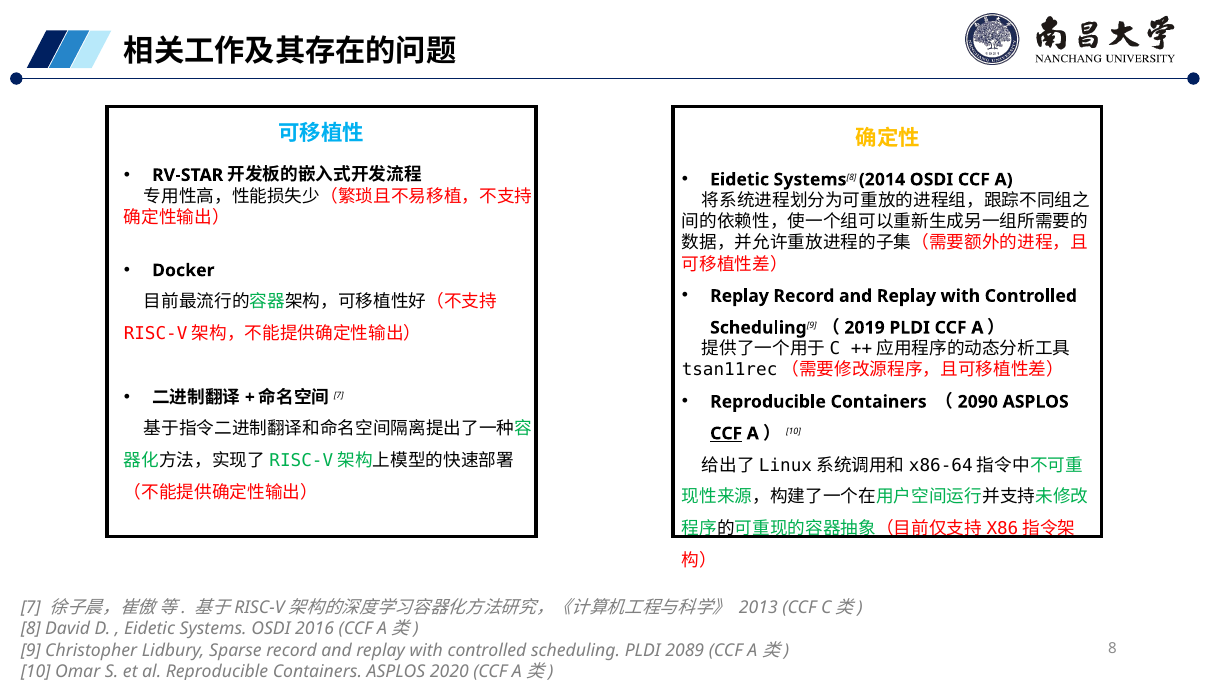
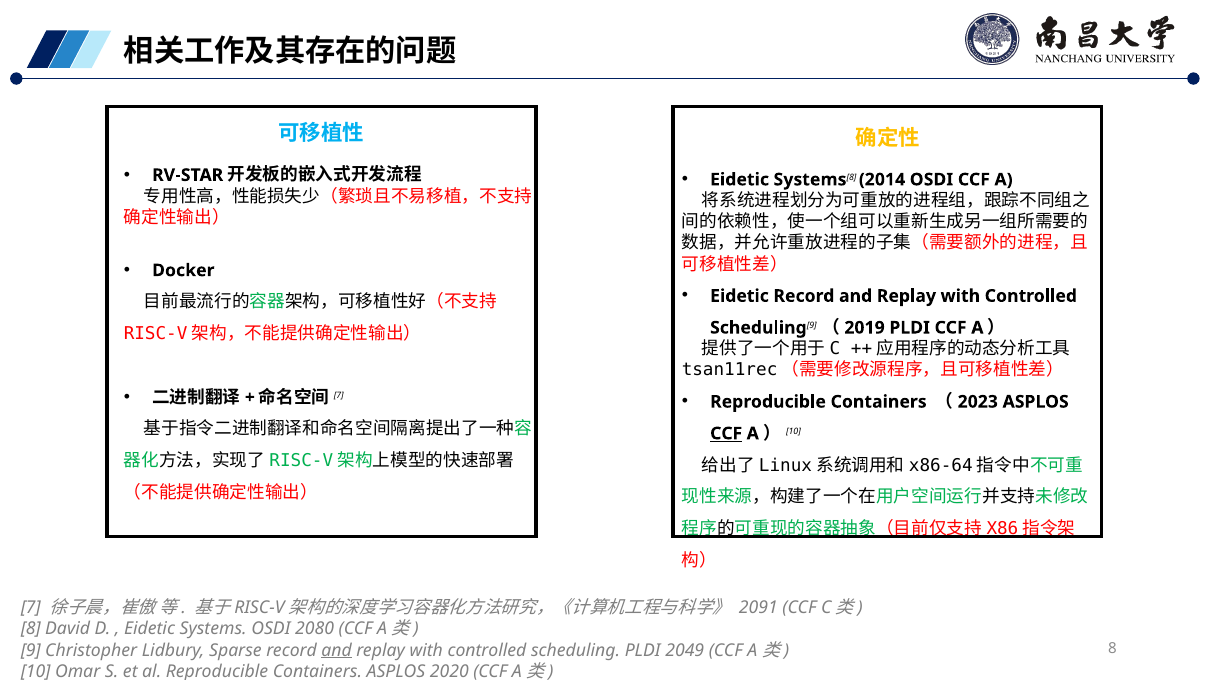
Replay: Replay -> Eidetic (739, 296)
2090: 2090 -> 2023 (978, 402)
2013: 2013 -> 2091 (758, 608)
2016: 2016 -> 2080 (315, 629)
and underline: none -> present (337, 650)
2089: 2089 -> 2049 (685, 650)
